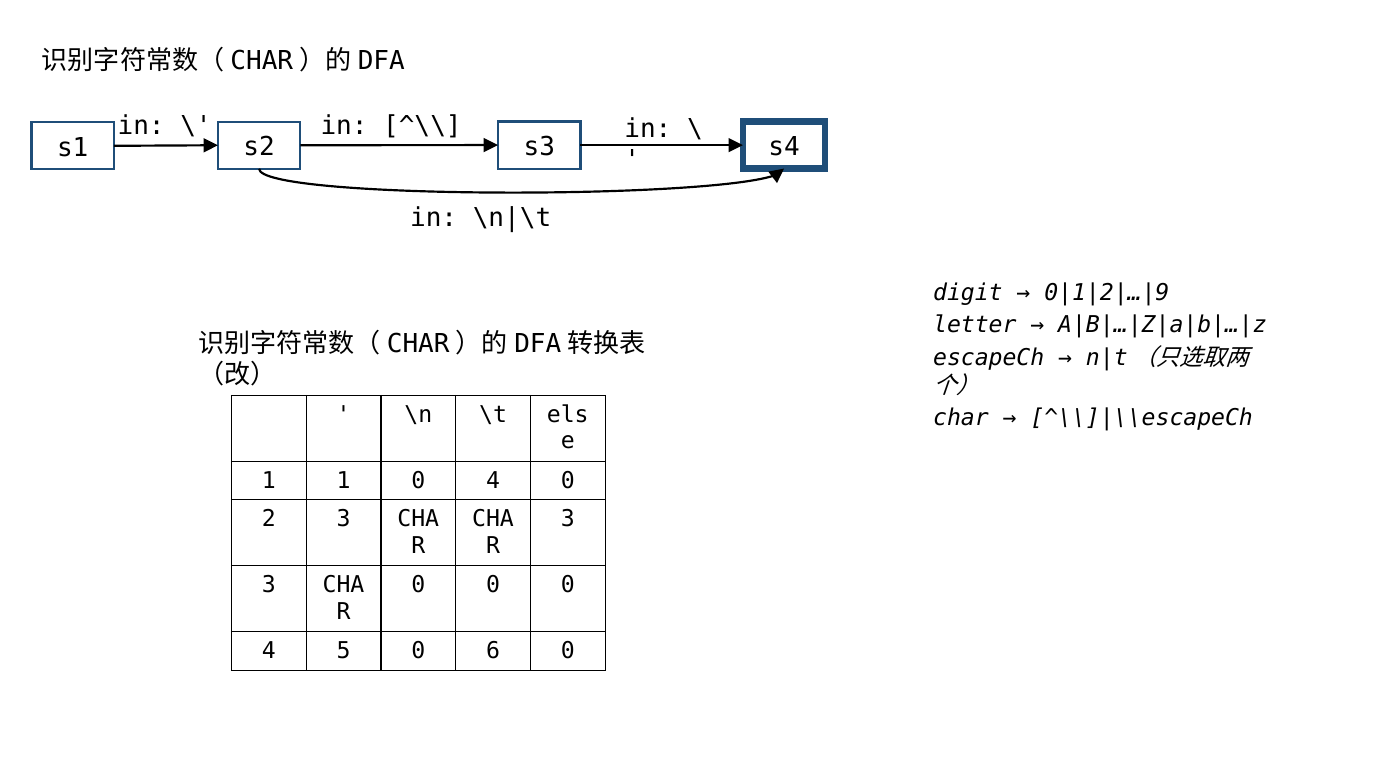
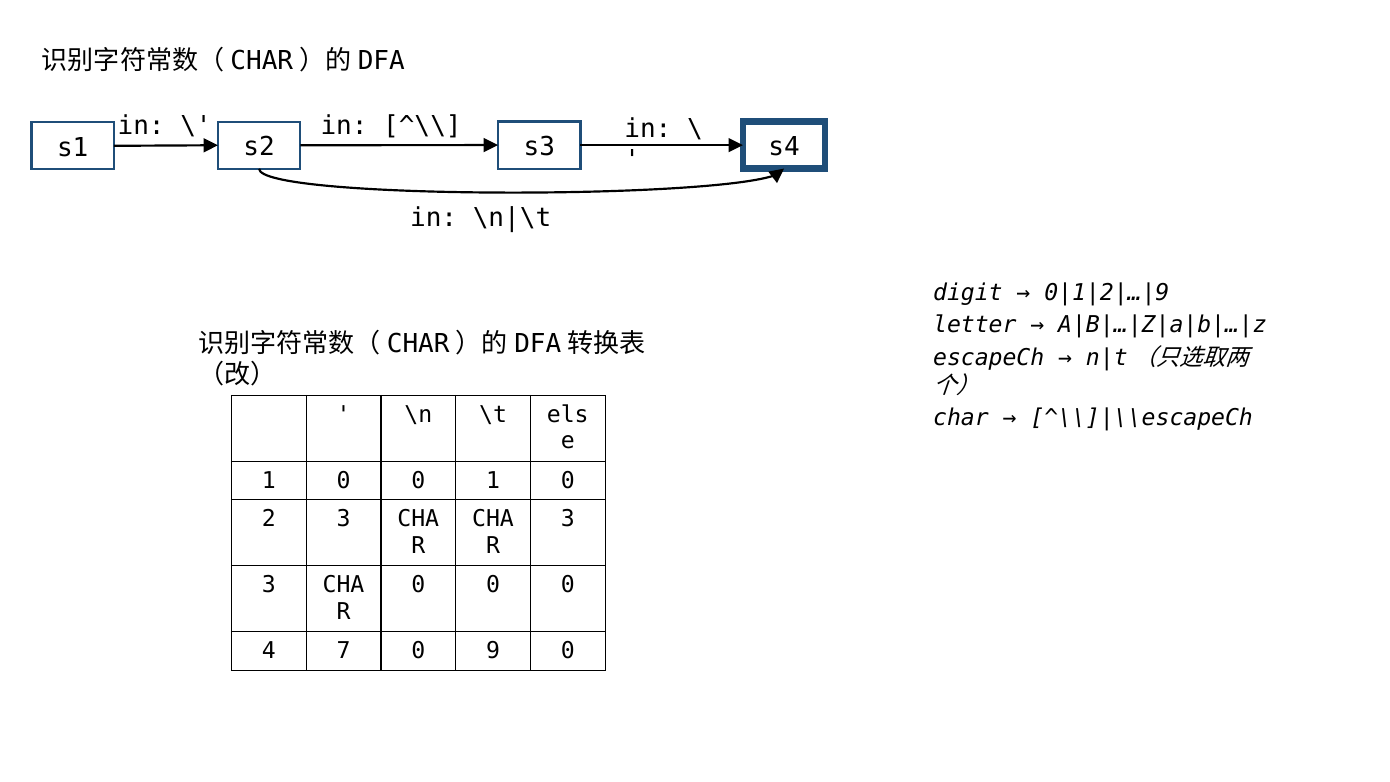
1: 1 -> 0 (344, 480)
4: 4 -> 1 (493, 480)
5: 5 -> 7 (344, 651)
6: 6 -> 9 (493, 651)
